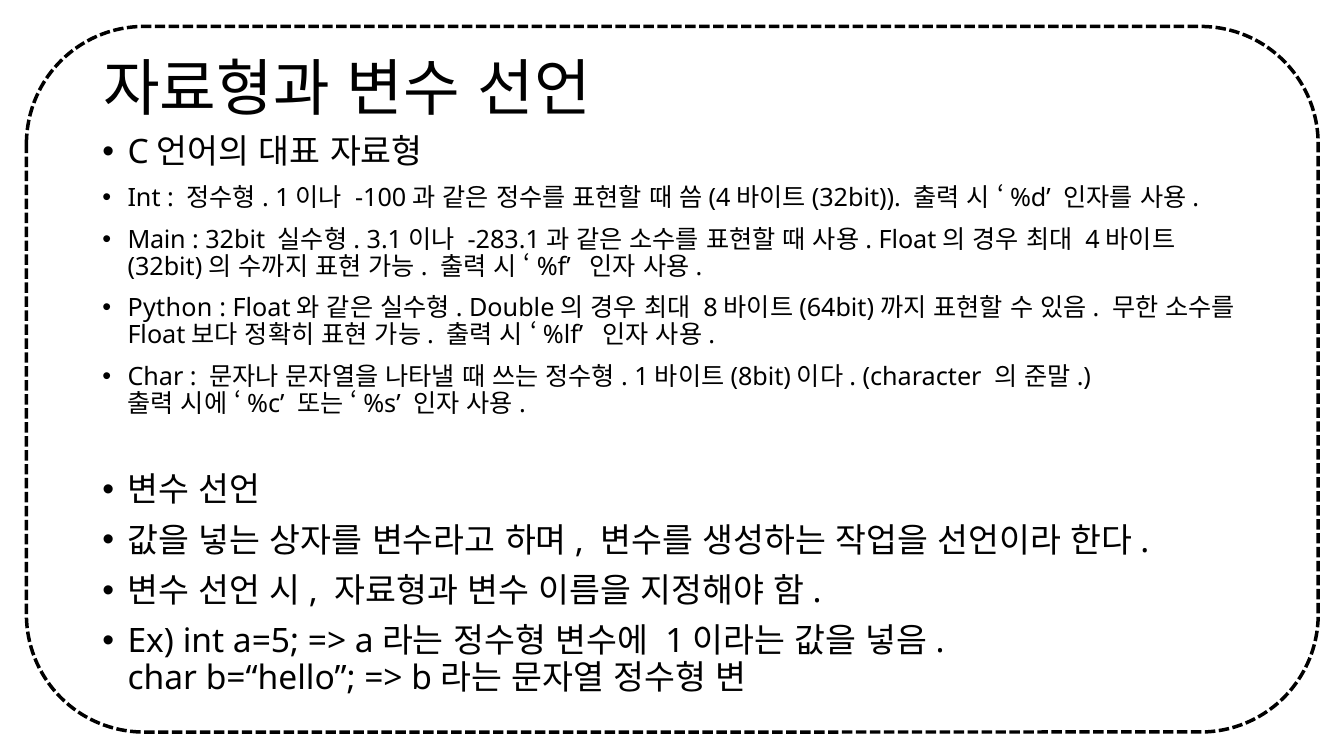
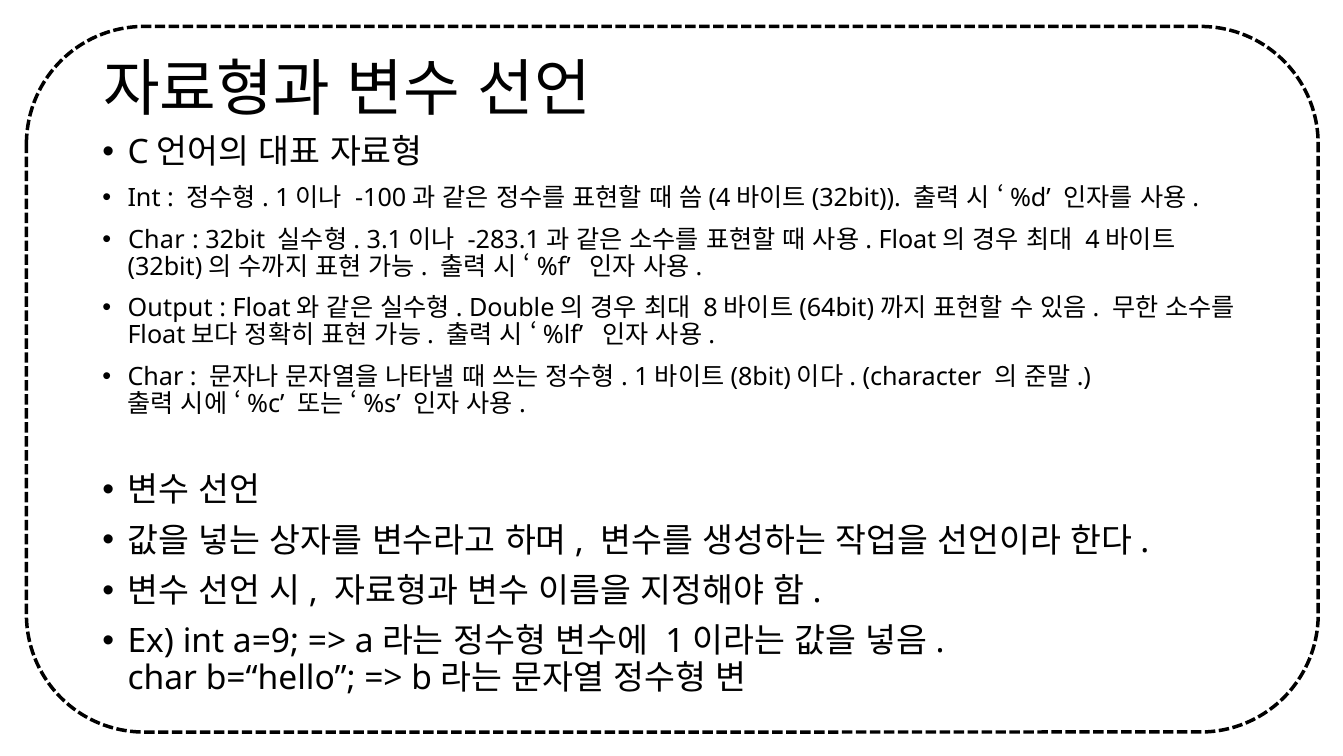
Main: Main -> Char (156, 240)
Python: Python -> Output (170, 308)
a=5: a=5 -> a=9 (266, 641)
